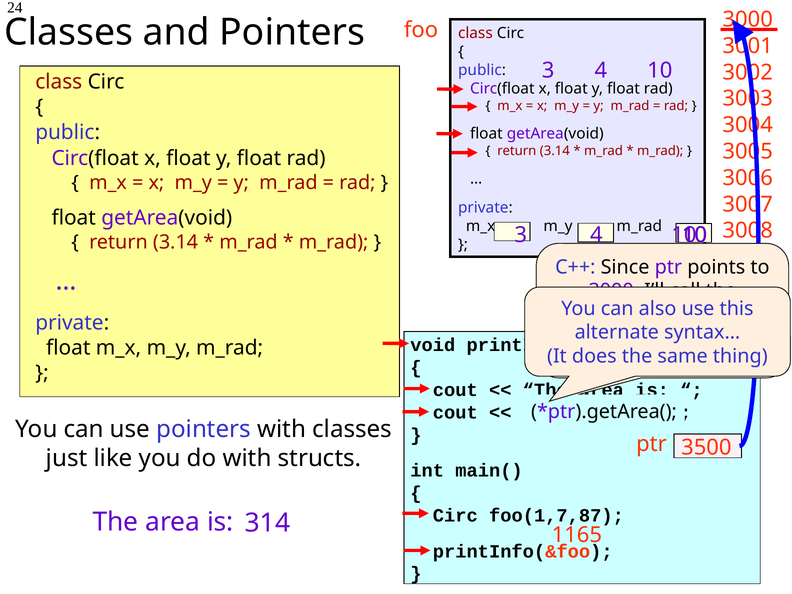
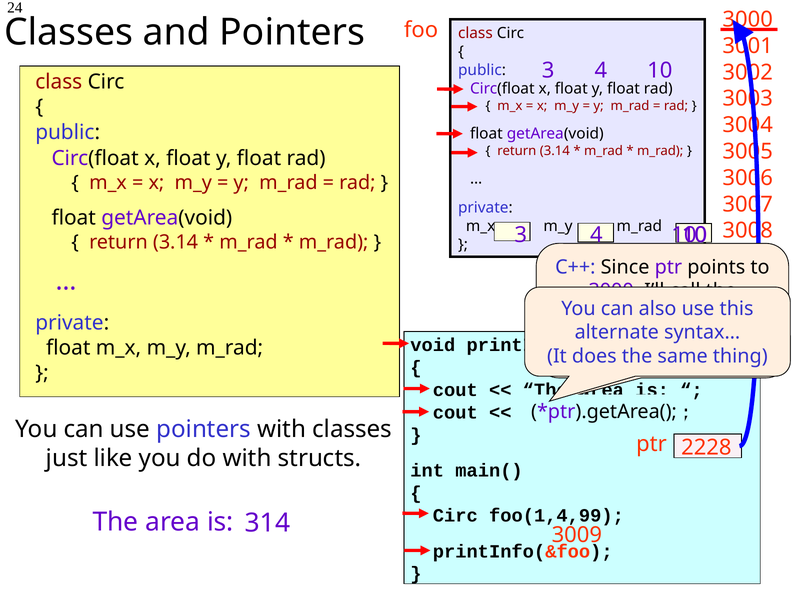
3500: 3500 -> 2228 (706, 448)
foo(1,7,87: foo(1,7,87 -> foo(1,4,99 (556, 516)
1165: 1165 -> 3009 (577, 535)
